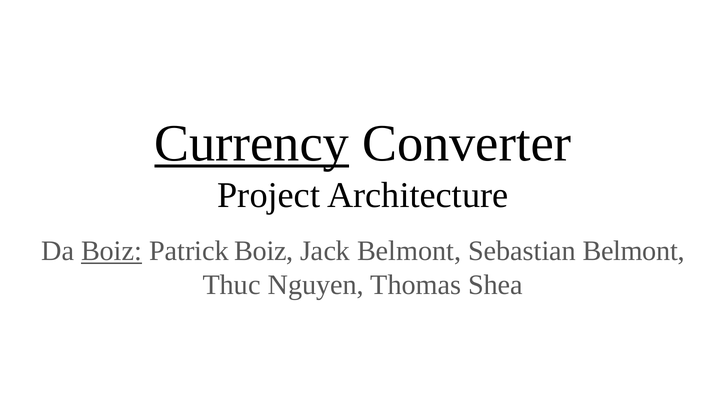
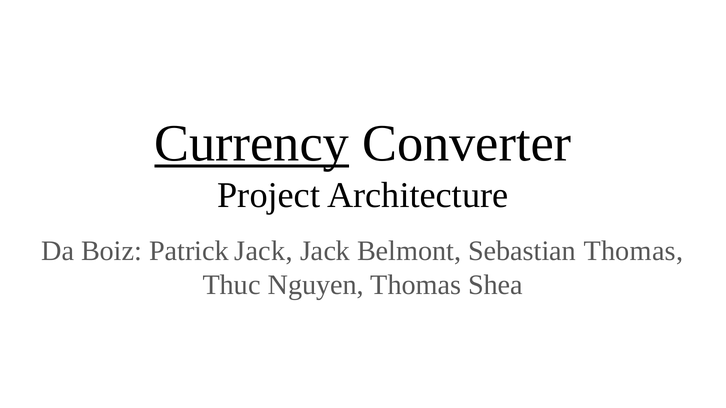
Boiz underline: present -> none (112, 251)
Patrick Boiz: Boiz -> Jack (264, 251)
Sebastian Belmont: Belmont -> Thomas (633, 251)
